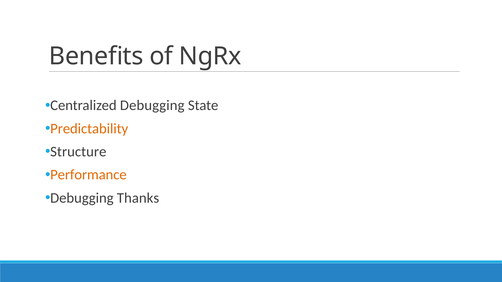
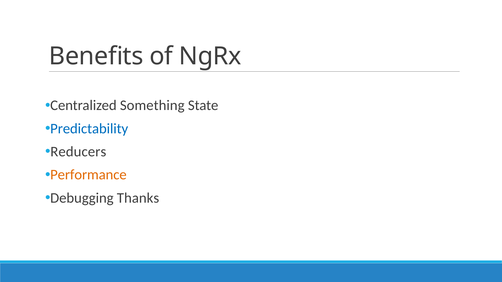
Centralized Debugging: Debugging -> Something (152, 106)
Predictability colour: orange -> blue (89, 129)
Structure: Structure -> Reducers (78, 152)
